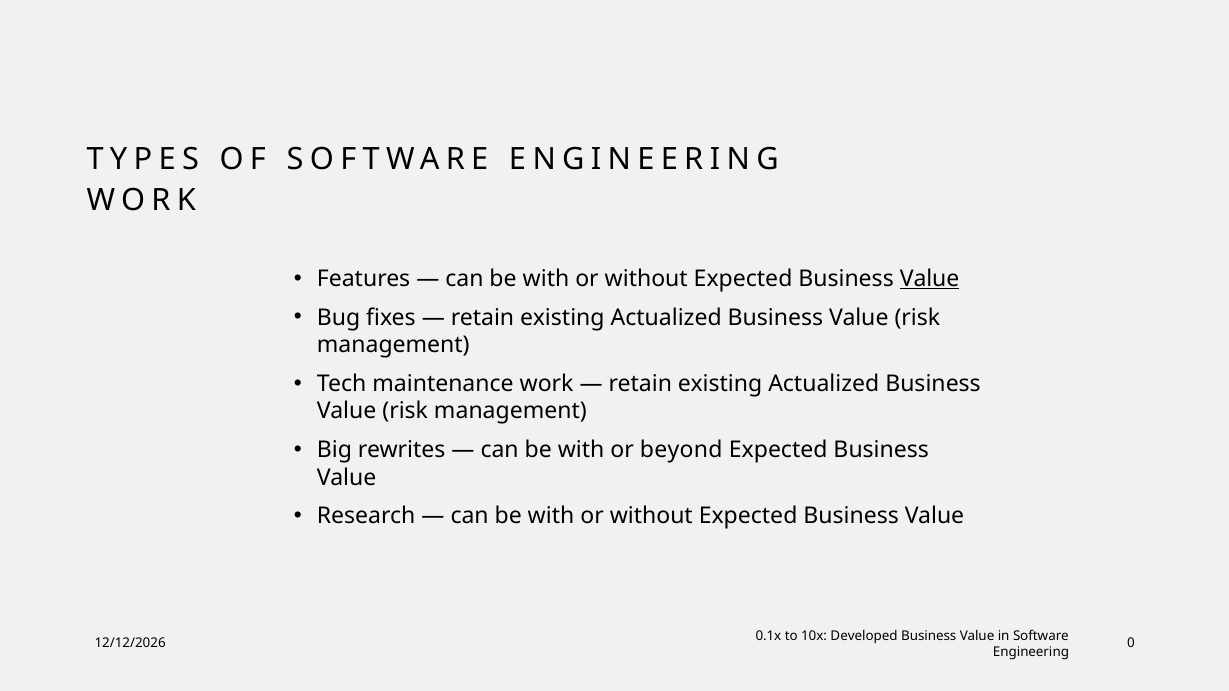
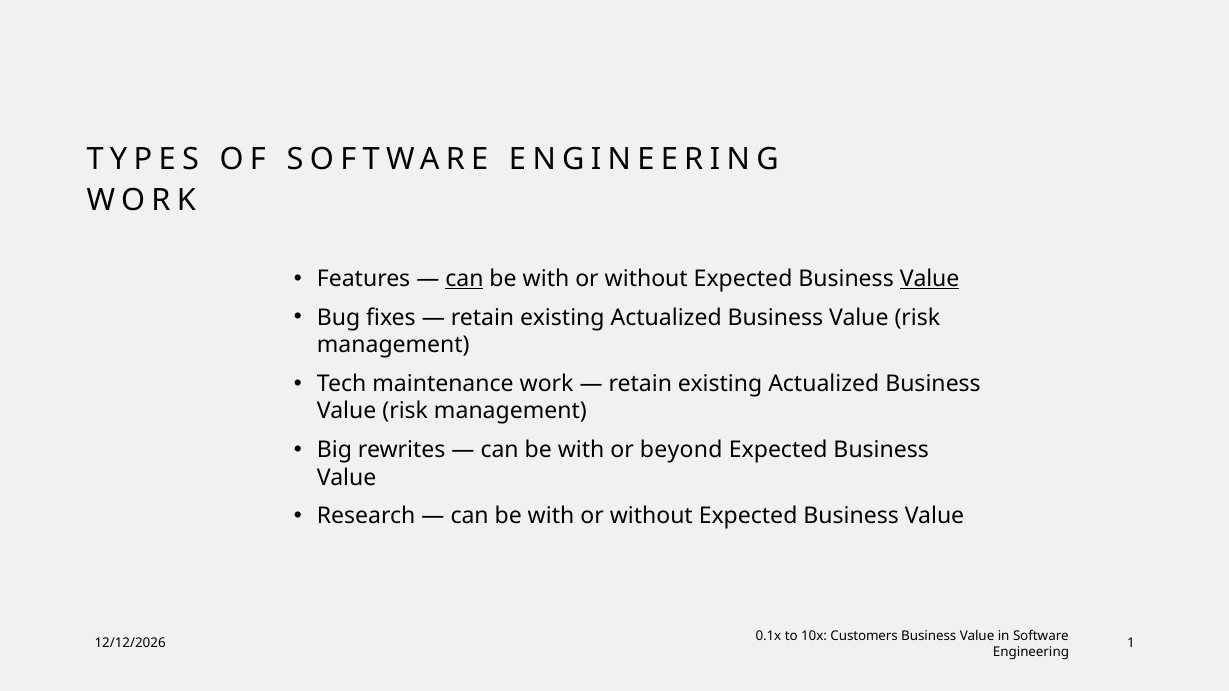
can underline: none -> present (464, 279)
Developed: Developed -> Customers (864, 636)
0: 0 -> 1 (1131, 643)
